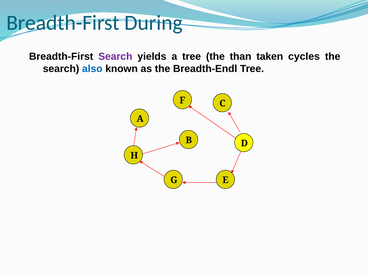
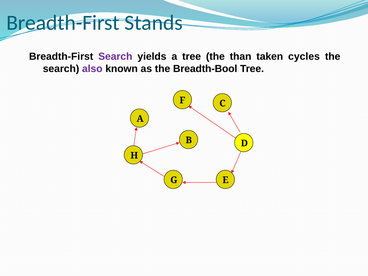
During: During -> Stands (154, 23)
also colour: blue -> purple (92, 69)
Breadth-Endl: Breadth-Endl -> Breadth-Bool (205, 69)
